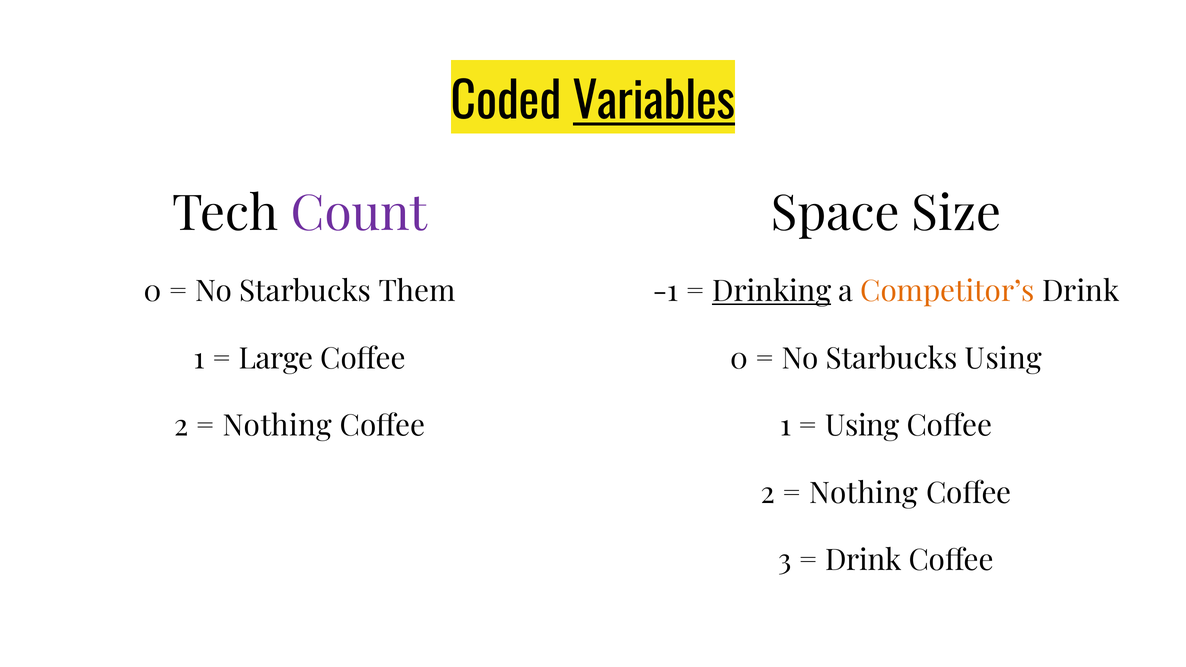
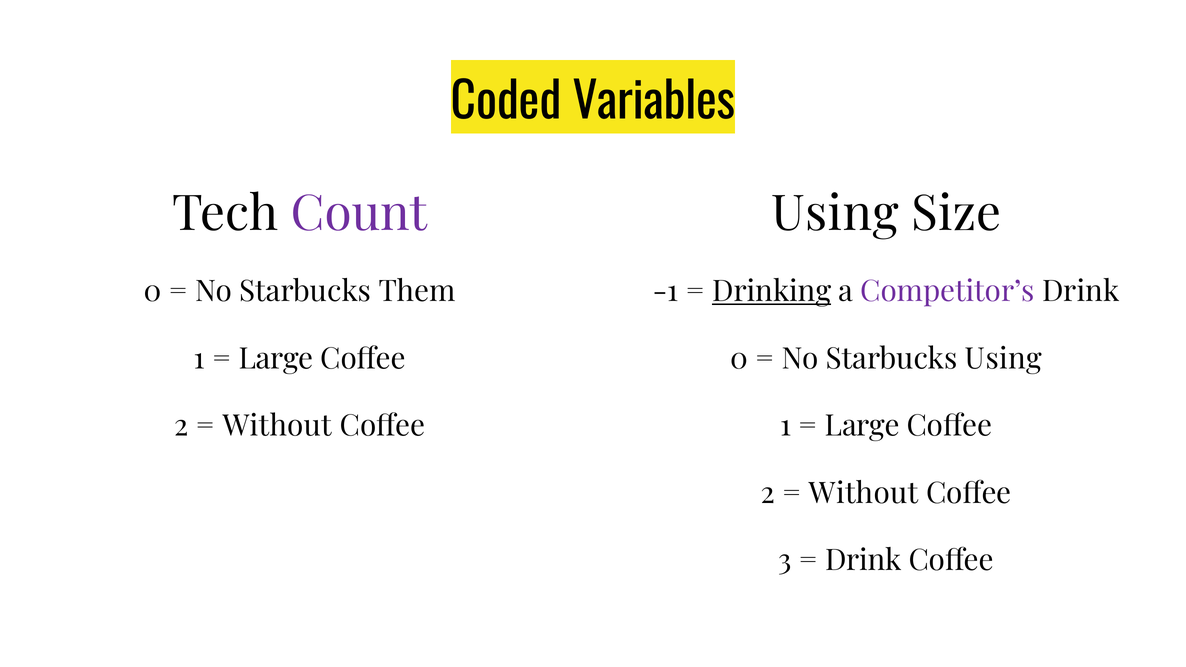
Variables underline: present -> none (654, 103)
Space: Space -> Using (835, 214)
Competitor’s colour: orange -> purple (948, 292)
Nothing: Nothing -> Without (277, 426)
Using: Using -> Large (862, 426)
Nothing: Nothing -> Without (864, 493)
